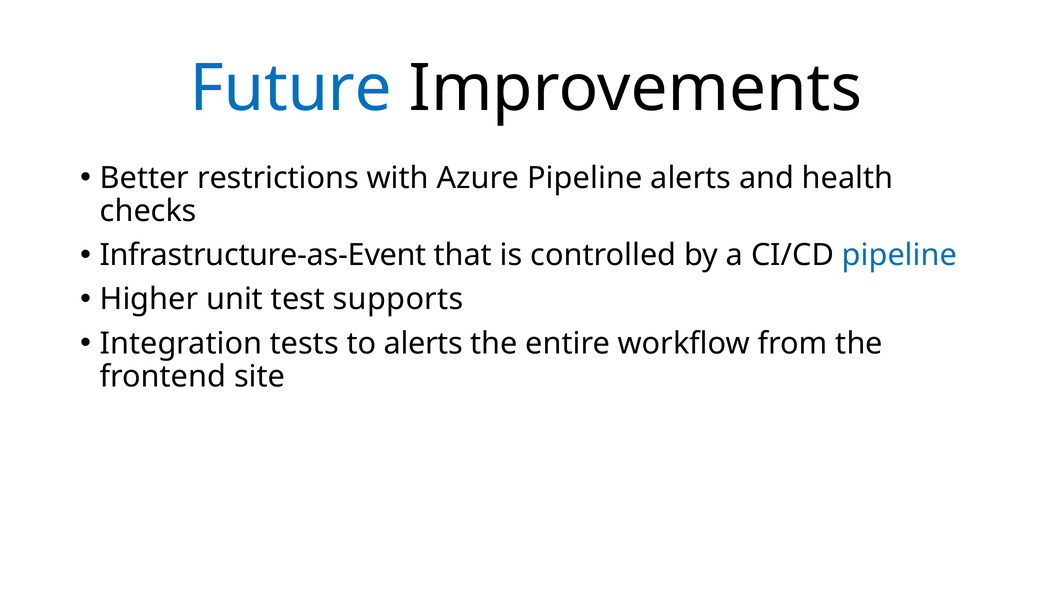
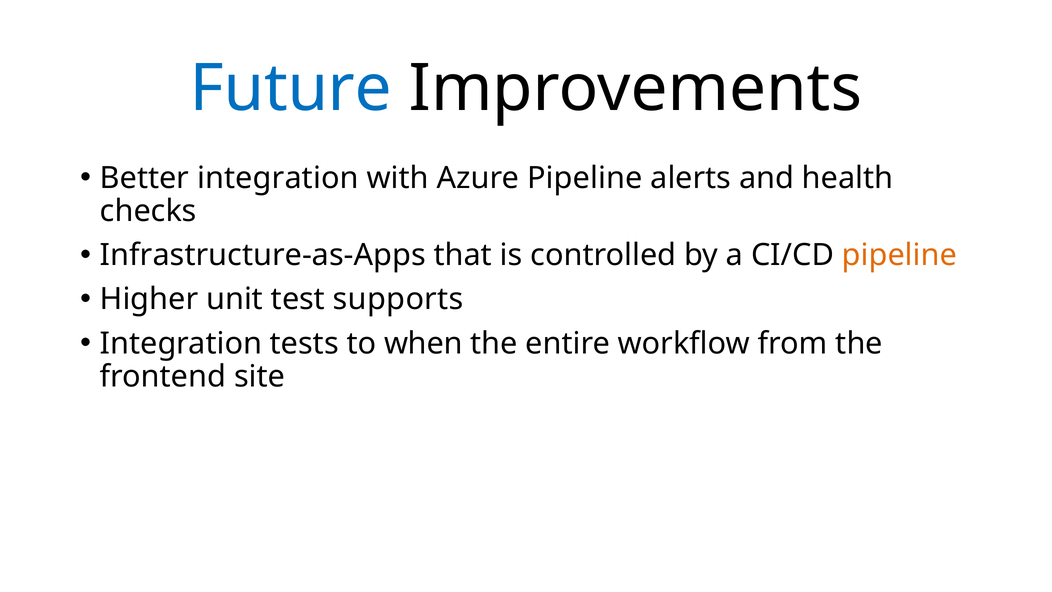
Better restrictions: restrictions -> integration (278, 178)
Infrastructure-as-Event: Infrastructure-as-Event -> Infrastructure-as-Apps (263, 255)
pipeline colour: blue -> orange (899, 255)
to alerts: alerts -> when (423, 343)
